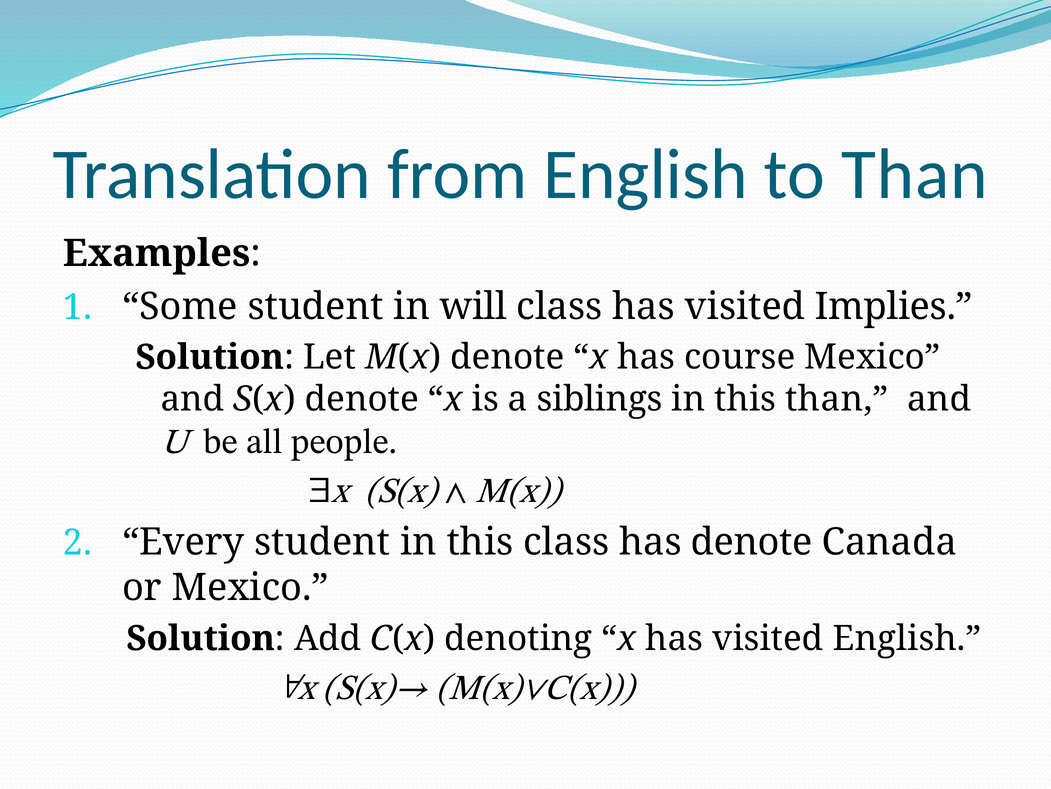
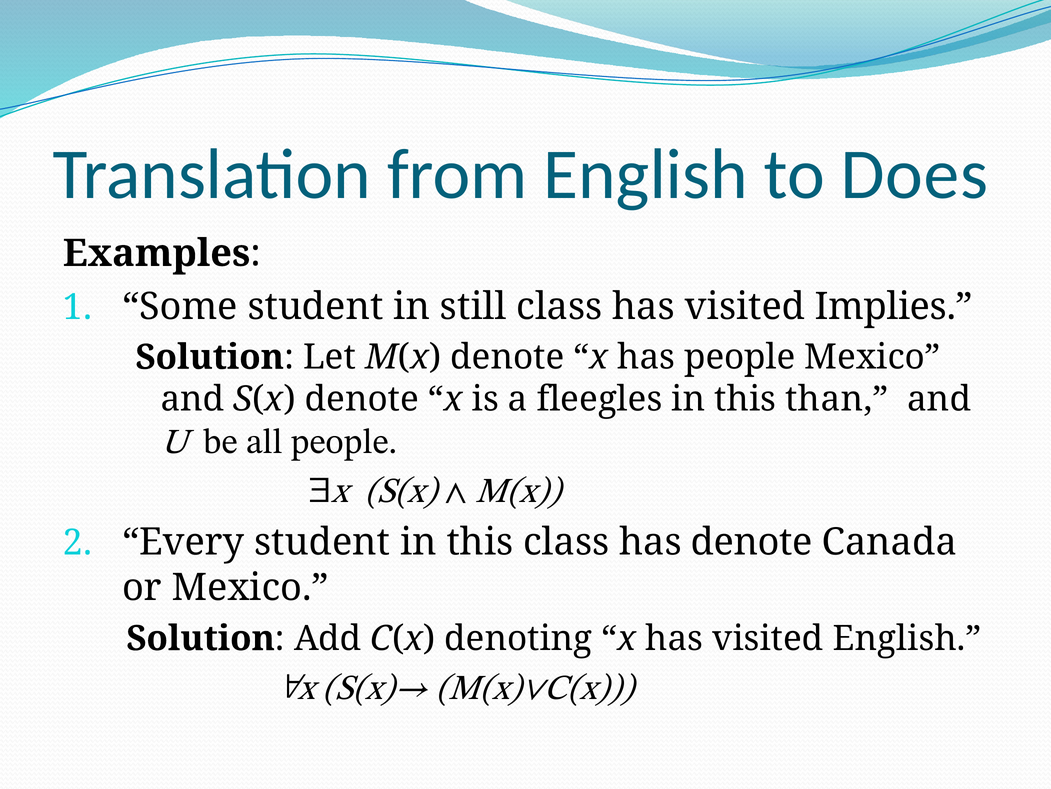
to Than: Than -> Does (914, 174)
will: will -> still (473, 306)
has course: course -> people (740, 357)
siblings: siblings -> fleegles (600, 399)
